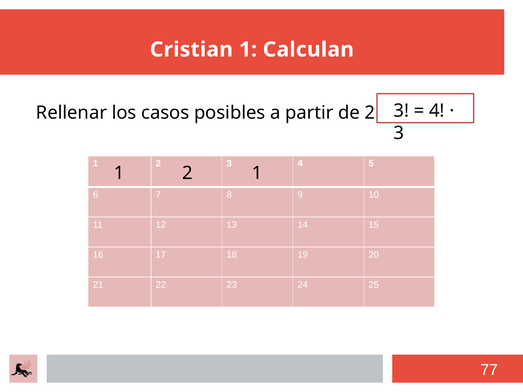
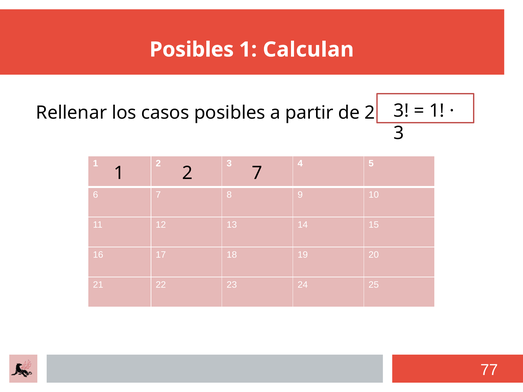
Cristian: Cristian -> Posibles (192, 50)
4: 4 -> 1 (437, 111)
2 1: 1 -> 7 (257, 173)
